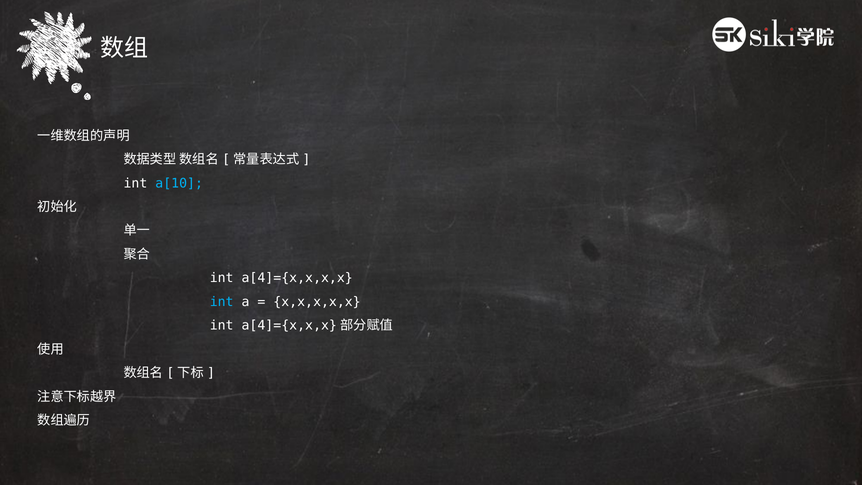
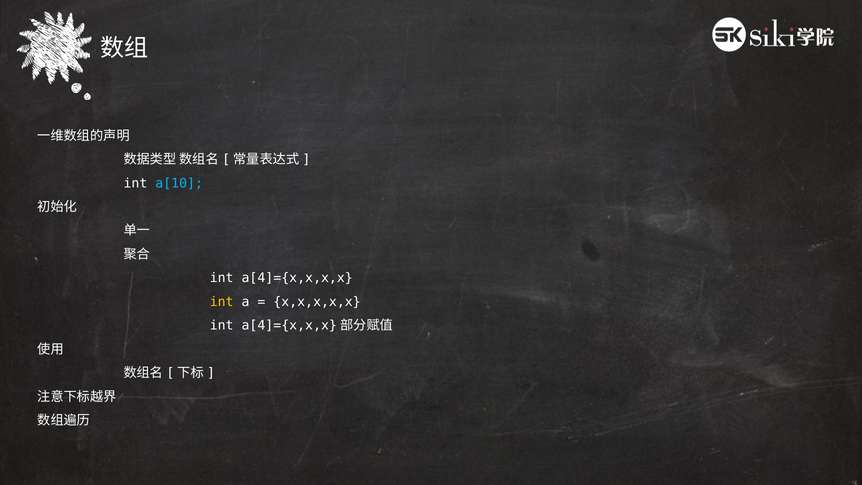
int colour: light blue -> yellow (222, 302)
